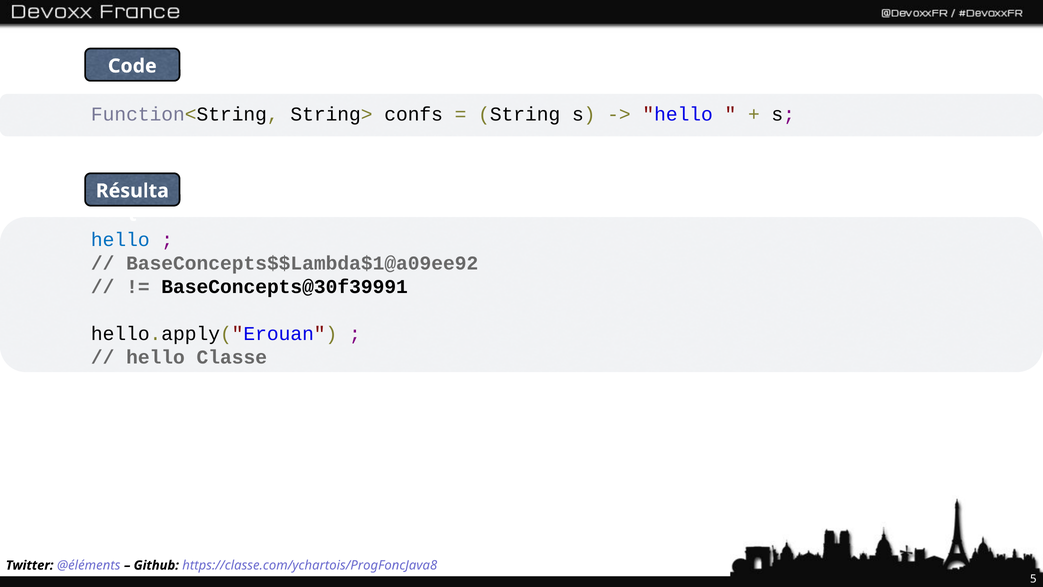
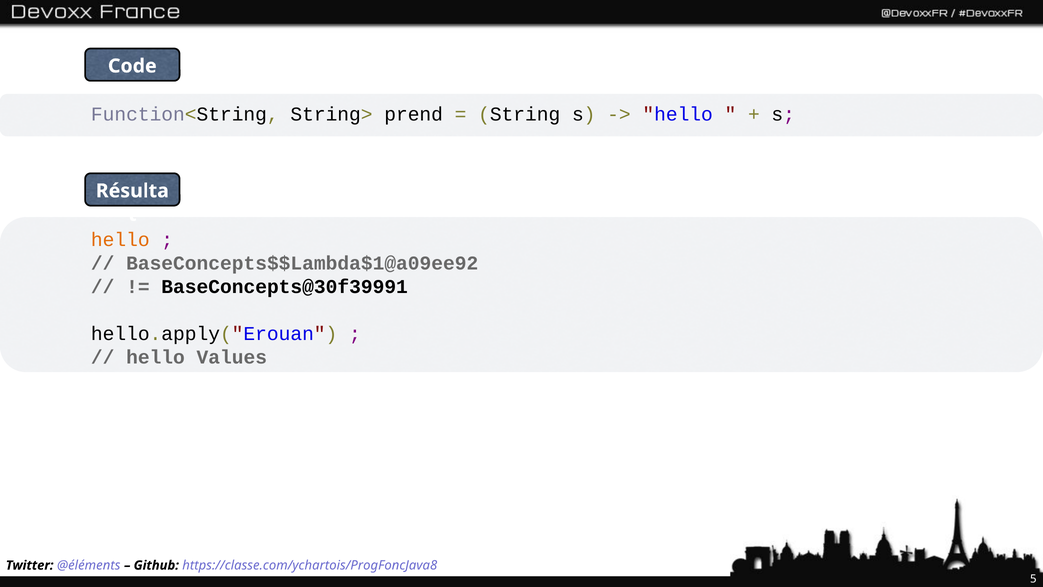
confs: confs -> prend (414, 114)
hello colour: blue -> orange (120, 240)
Classe: Classe -> Values (232, 357)
